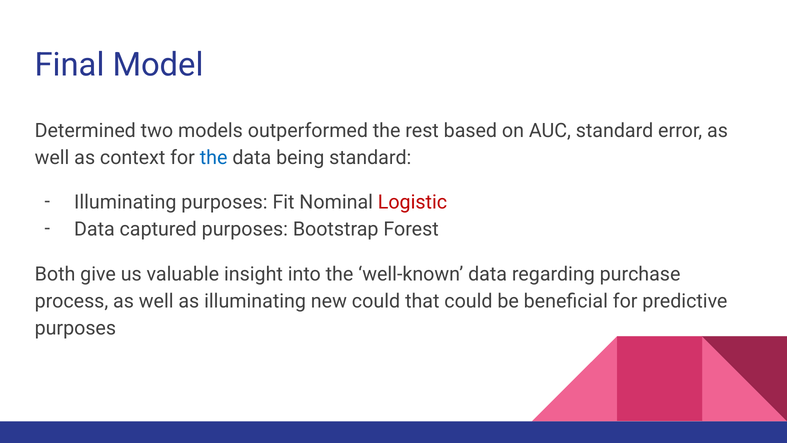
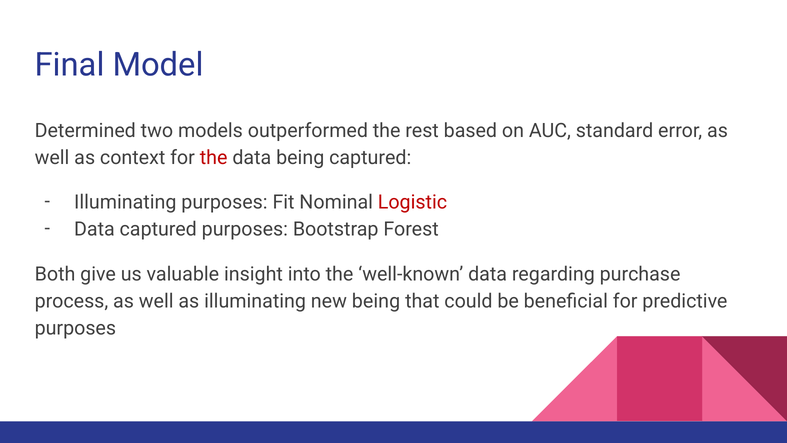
the colour: blue -> red (214, 158)
being standard: standard -> captured (370, 158)
new could: could -> being (376, 301)
